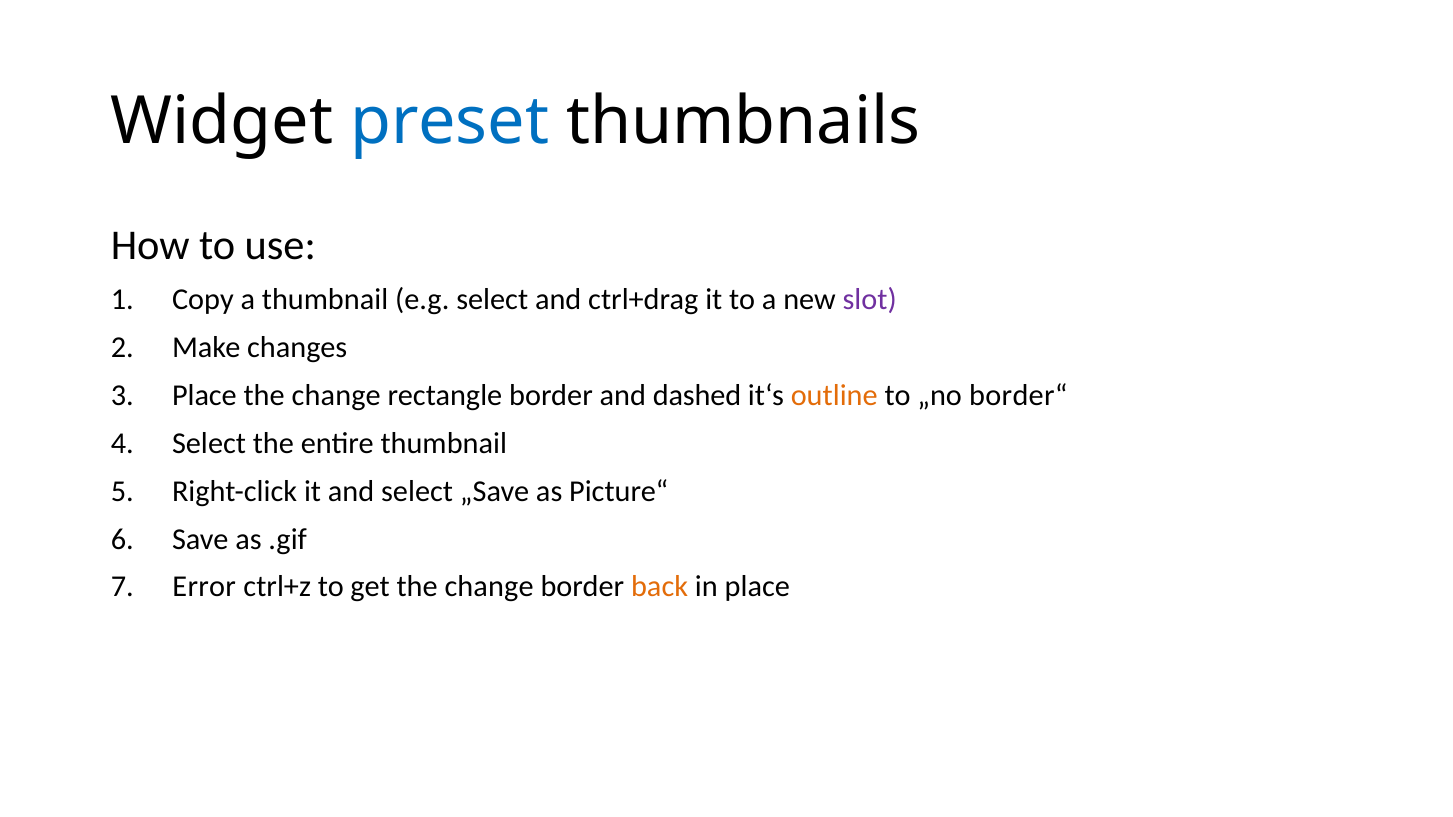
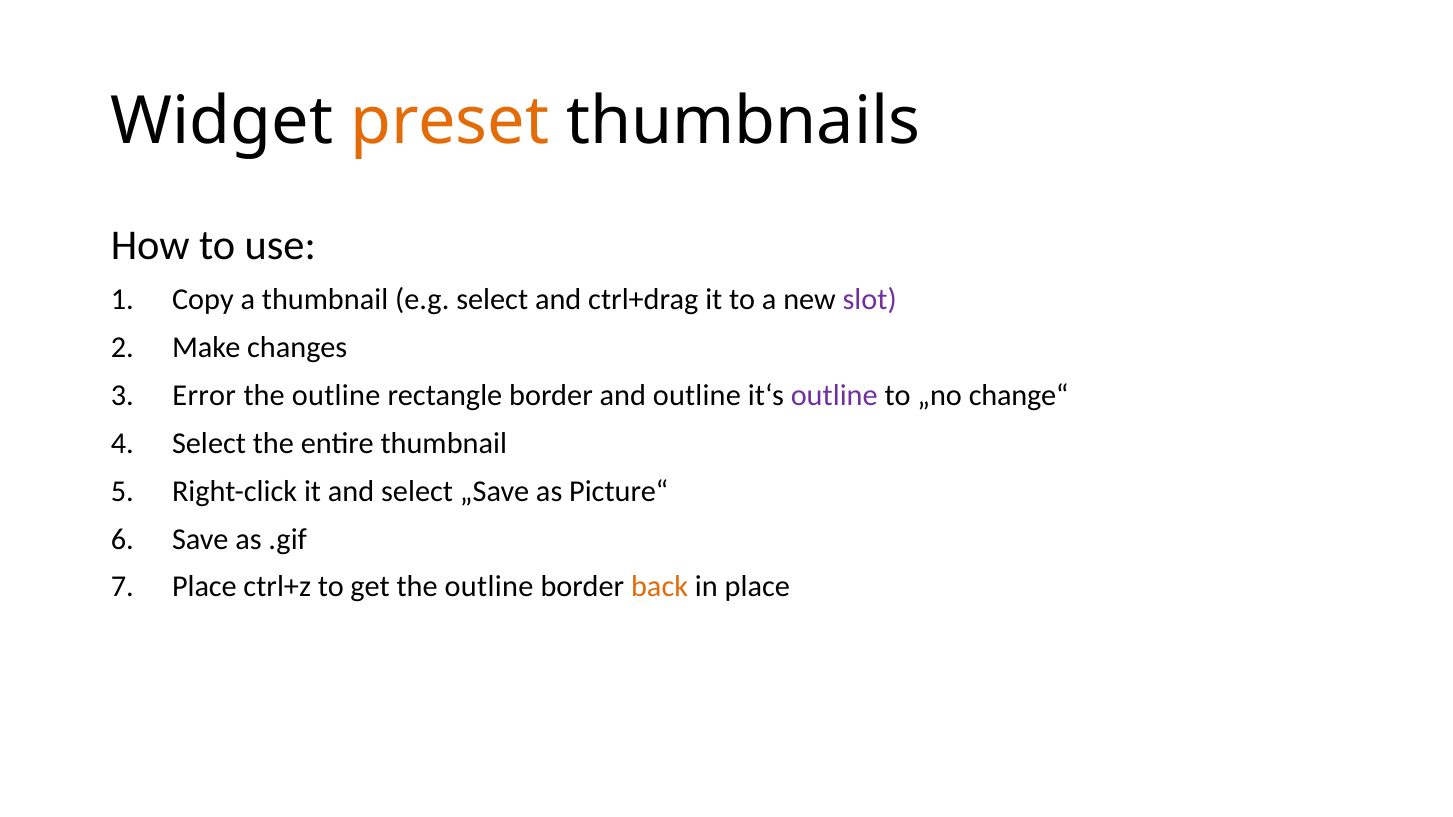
preset colour: blue -> orange (450, 122)
Place: Place -> Error (204, 396)
change: change -> outline (336, 396)
and dashed: dashed -> outline (697, 396)
outline colour: orange -> purple (834, 396)
border“: border“ -> change“ (1019, 396)
Error: Error -> Place (204, 587)
get the change: change -> outline (489, 587)
